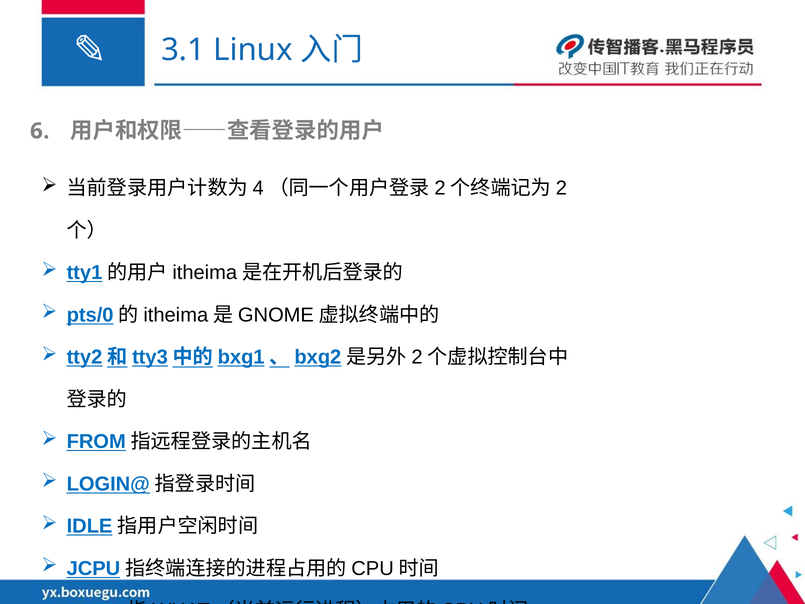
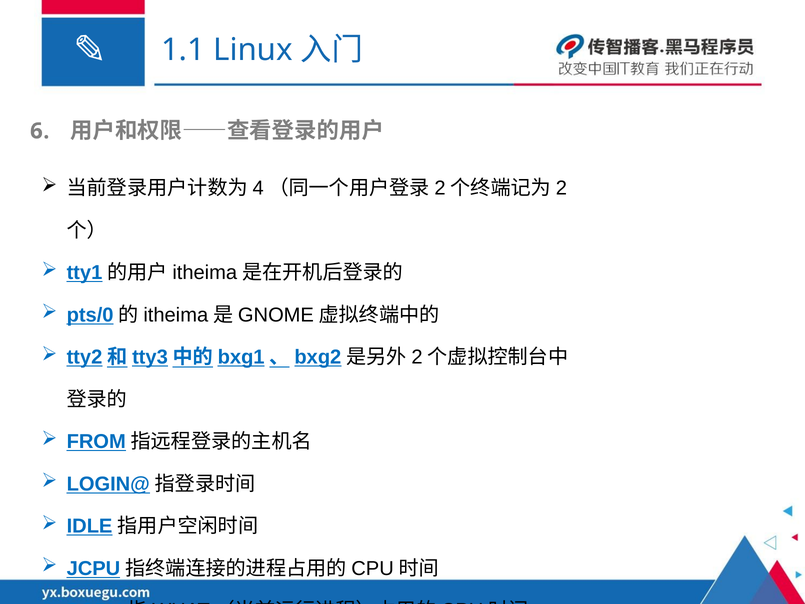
3.1: 3.1 -> 1.1 (183, 50)
